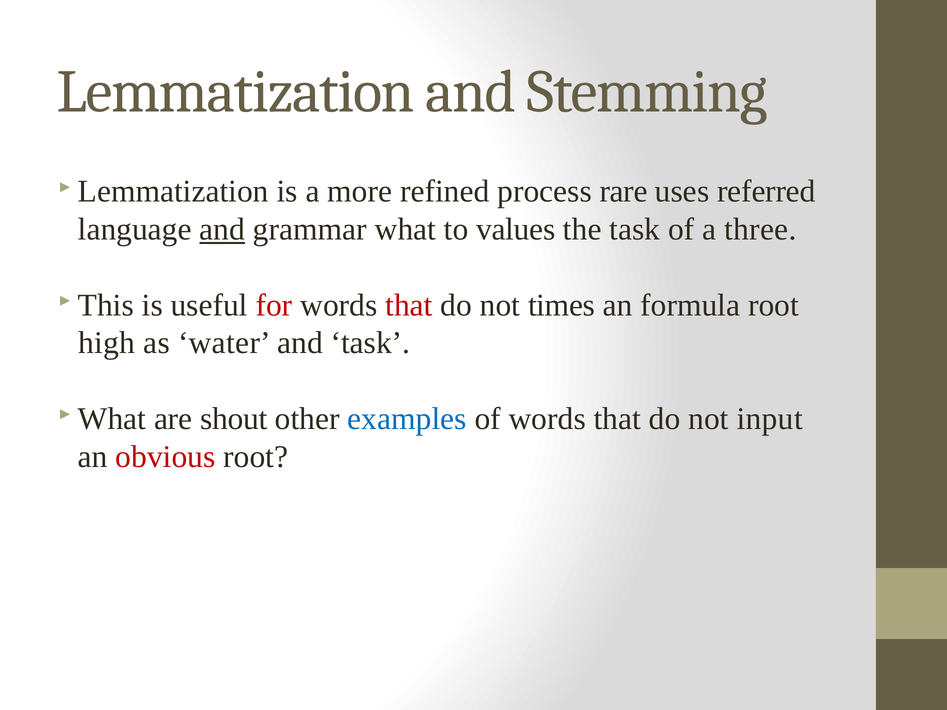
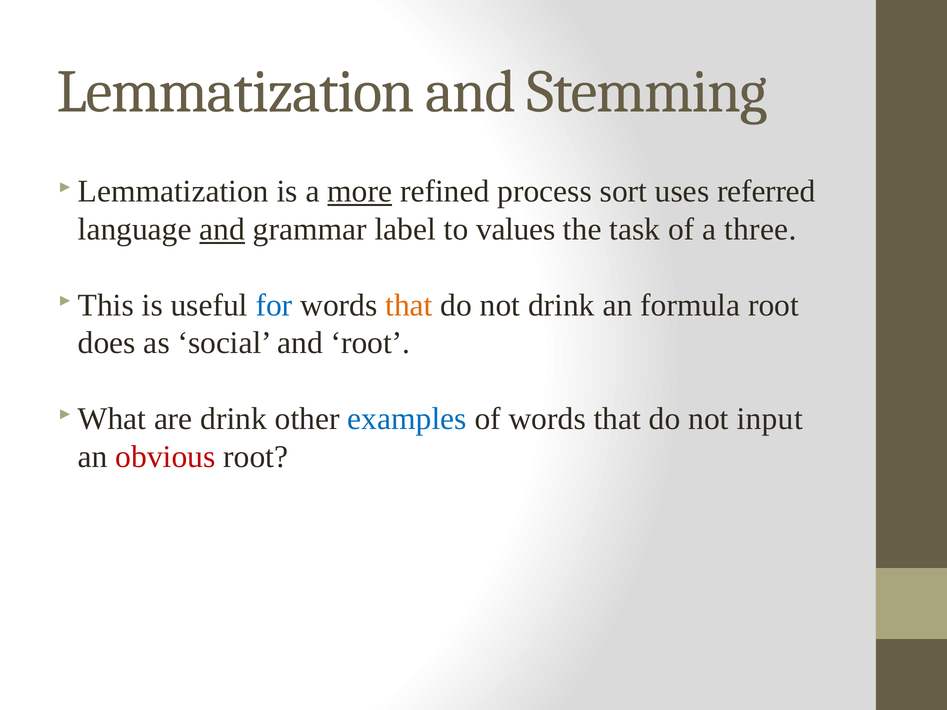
more underline: none -> present (360, 192)
rare: rare -> sort (623, 192)
what: what -> label (405, 229)
for colour: red -> blue (274, 305)
that colour: red -> orange (409, 305)
not times: times -> drink (561, 305)
high: high -> does (107, 343)
water: water -> social (225, 343)
and task: task -> root (371, 343)
are shout: shout -> drink (234, 419)
